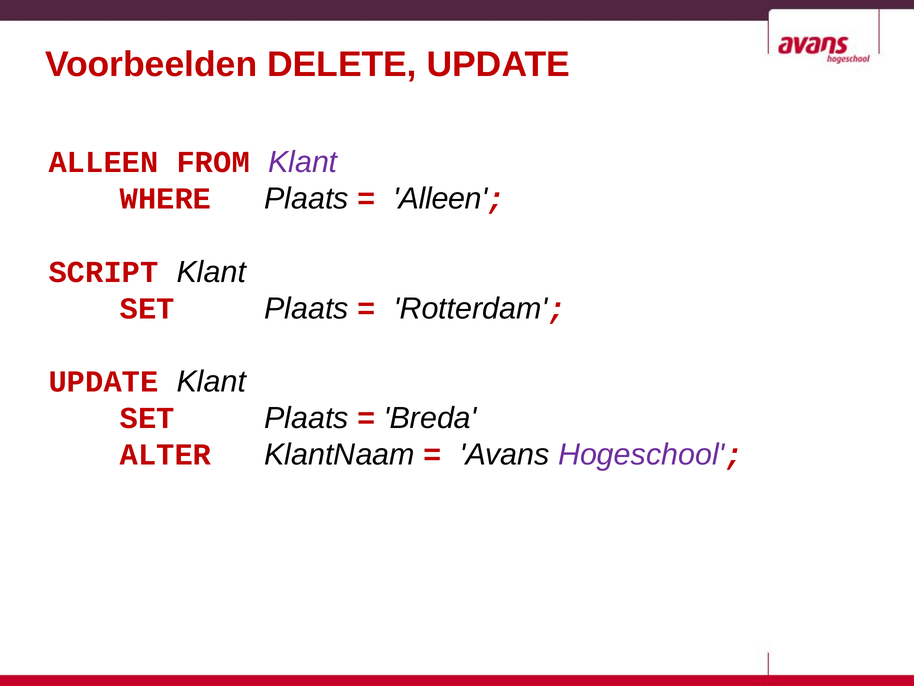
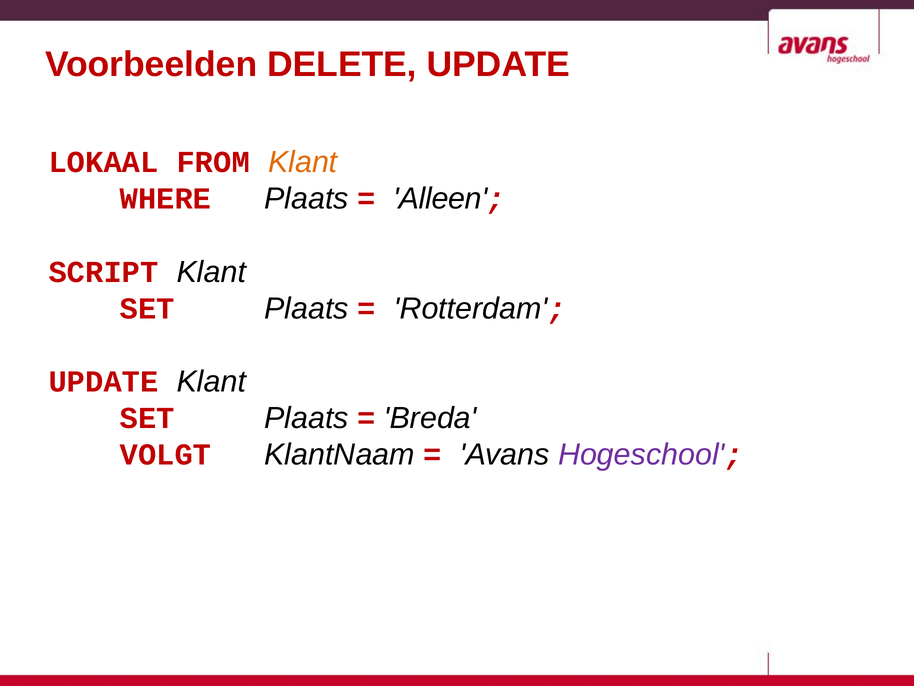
ALLEEN: ALLEEN -> LOKAAL (104, 162)
Klant colour: purple -> orange (303, 162)
ALTER: ALTER -> VOLGT (166, 455)
